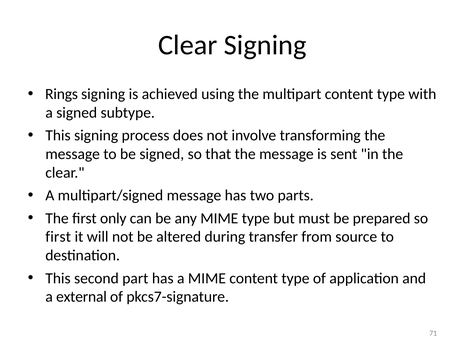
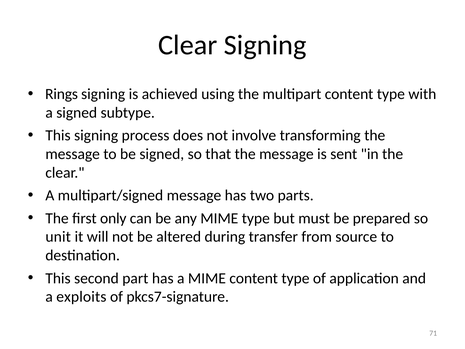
first: first -> unit (58, 237)
external: external -> exploits (81, 297)
